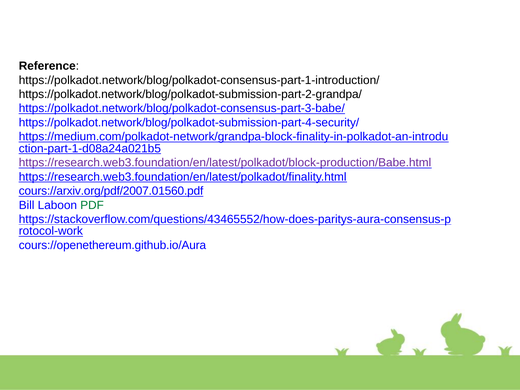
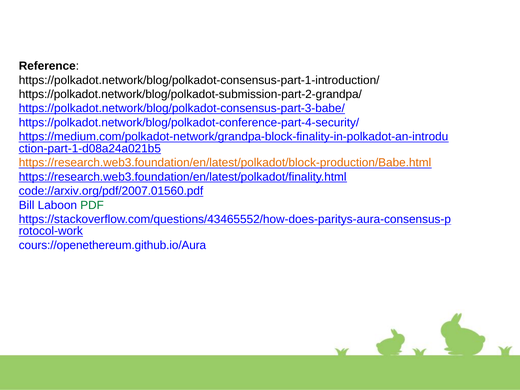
https://polkadot.network/blog/polkadot-submission-part-4-security/: https://polkadot.network/blog/polkadot-submission-part-4-security/ -> https://polkadot.network/blog/polkadot-conference-part-4-security/ (189, 123)
https://research.web3.foundation/en/latest/polkadot/block-production/Babe.html colour: purple -> orange (225, 163)
cours://arxiv.org/pdf/2007.01560.pdf: cours://arxiv.org/pdf/2007.01560.pdf -> code://arxiv.org/pdf/2007.01560.pdf (111, 191)
